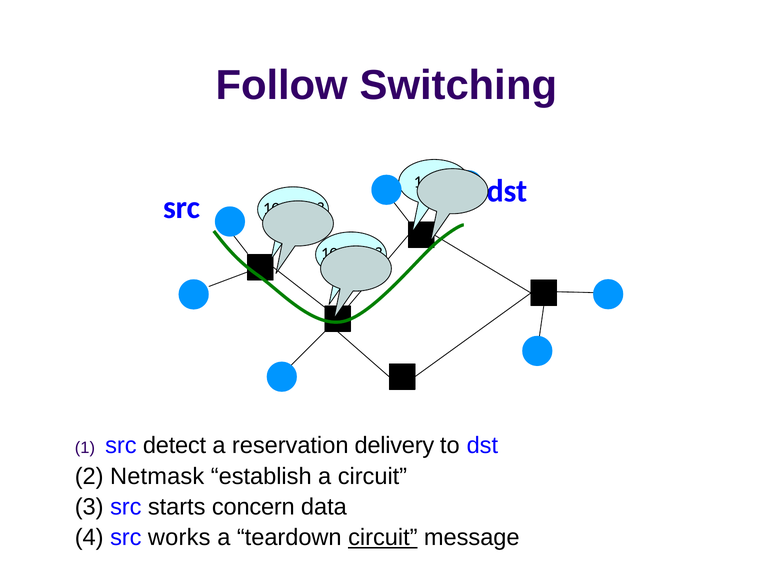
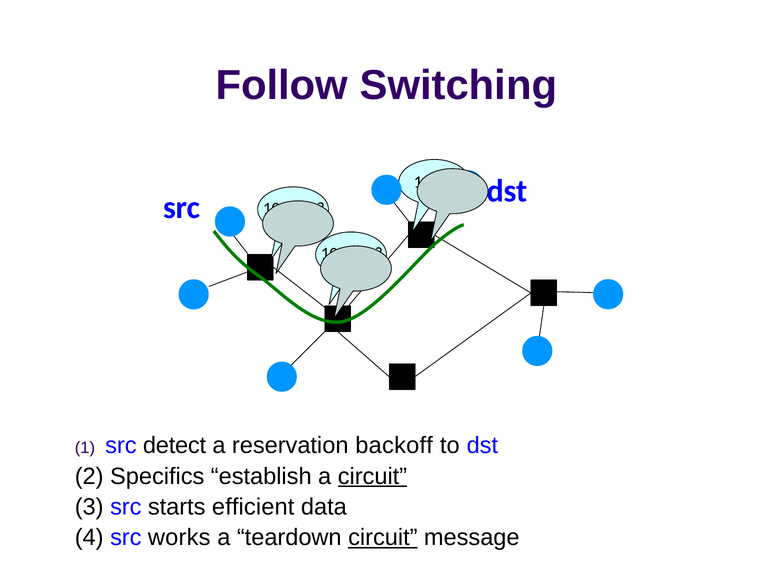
delivery: delivery -> backoff (394, 446)
Netmask: Netmask -> Specifics (157, 476)
circuit underline: none -> present (372, 476)
concern: concern -> efficient (253, 507)
